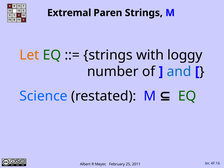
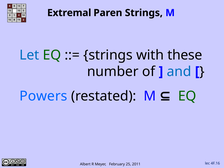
Let colour: orange -> blue (29, 55)
loggy: loggy -> these (185, 55)
Science: Science -> Powers (43, 96)
